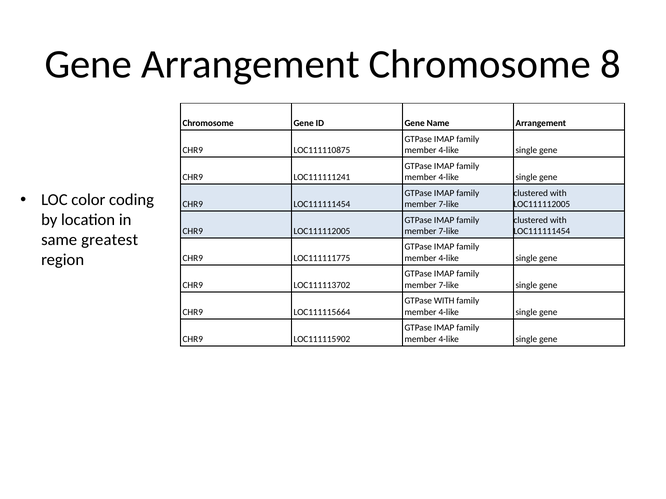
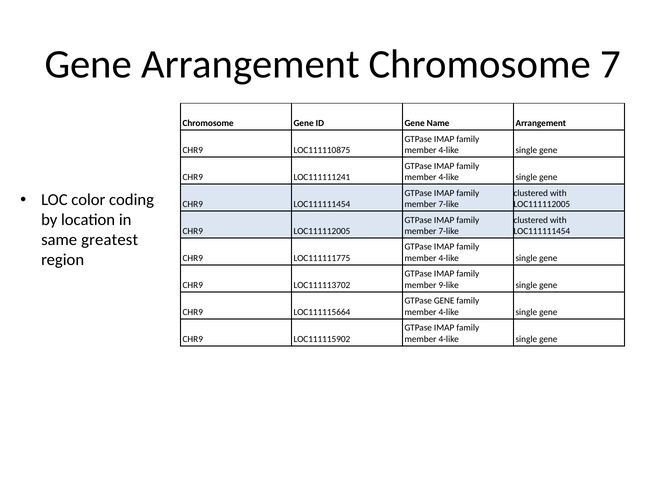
8: 8 -> 7 (610, 64)
7-like: 7-like -> 9-like (449, 285)
GTPase WITH: WITH -> GENE (444, 301)
